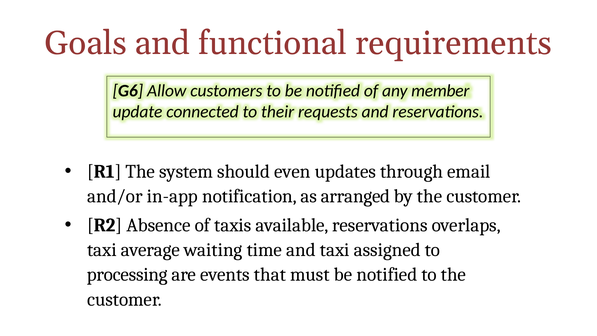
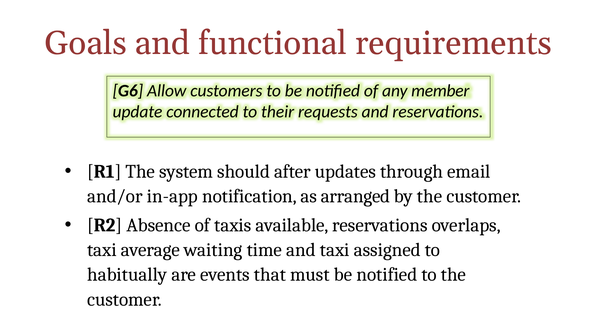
even: even -> after (292, 171)
processing: processing -> habitually (127, 275)
